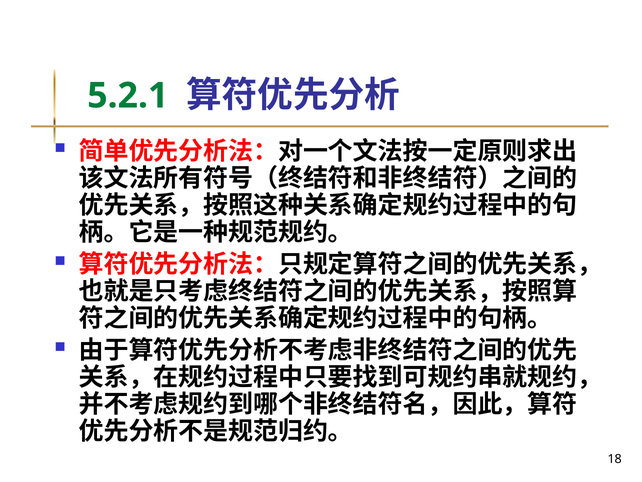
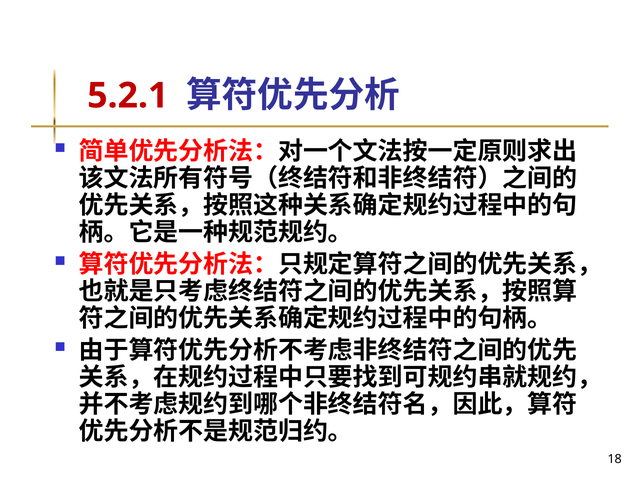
5.2.1 colour: green -> red (128, 96)
